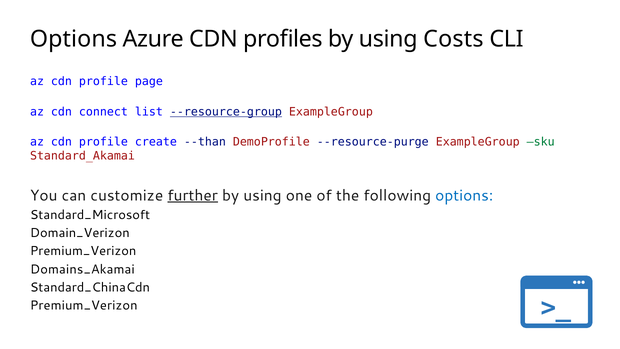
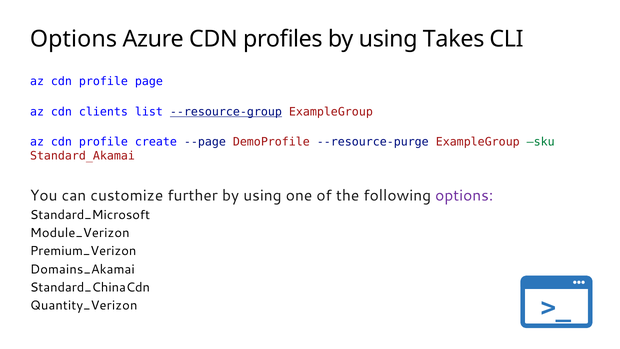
Costs: Costs -> Takes (454, 39)
connect: connect -> clients (103, 112)
--than: --than -> --page (205, 142)
further underline: present -> none (193, 195)
options colour: blue -> purple (464, 195)
Domain_Verizon: Domain_Verizon -> Module_Verizon (80, 233)
Premium_Verizon: Premium_Verizon -> Quantity_Verizon (84, 305)
